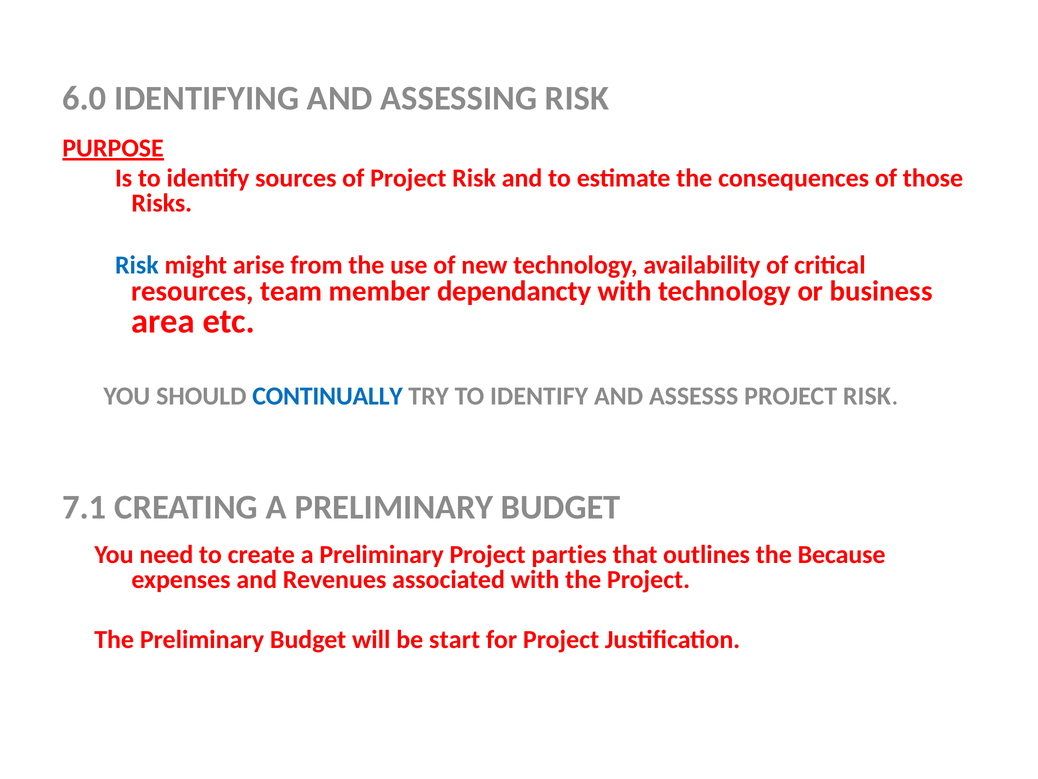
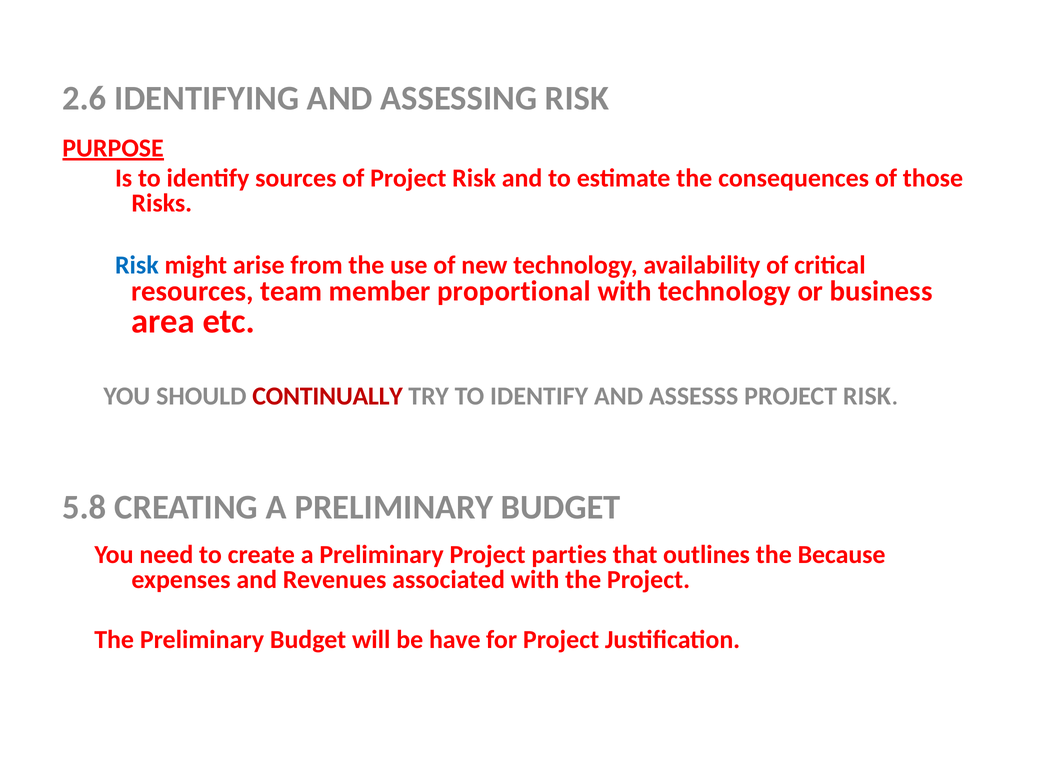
6.0: 6.0 -> 2.6 (84, 98)
dependancty: dependancty -> proportional (514, 291)
CONTINUALLY colour: blue -> red (328, 396)
7.1: 7.1 -> 5.8 (84, 507)
start: start -> have (455, 639)
